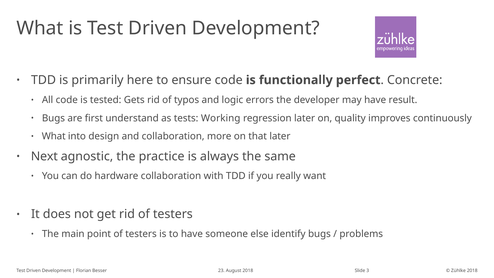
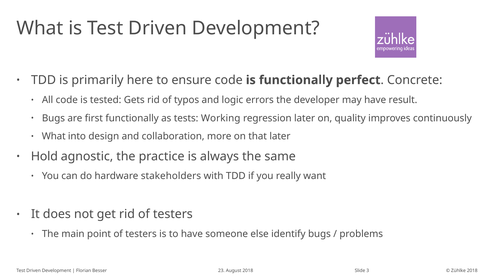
first understand: understand -> functionally (132, 118)
Next: Next -> Hold (44, 156)
hardware collaboration: collaboration -> stakeholders (171, 176)
